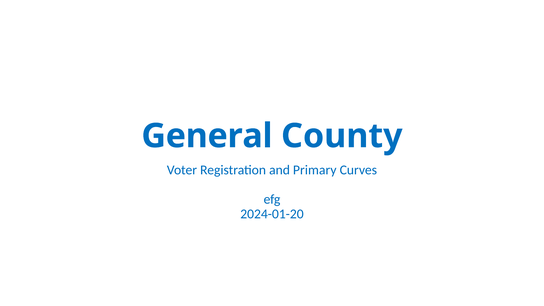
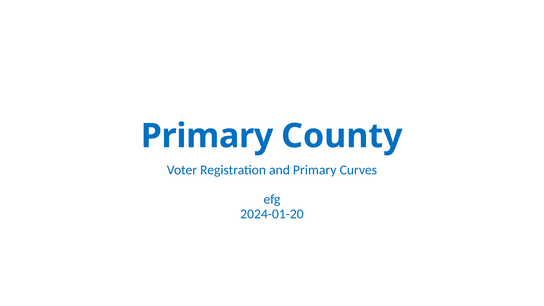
General: General -> Primary (207, 136)
